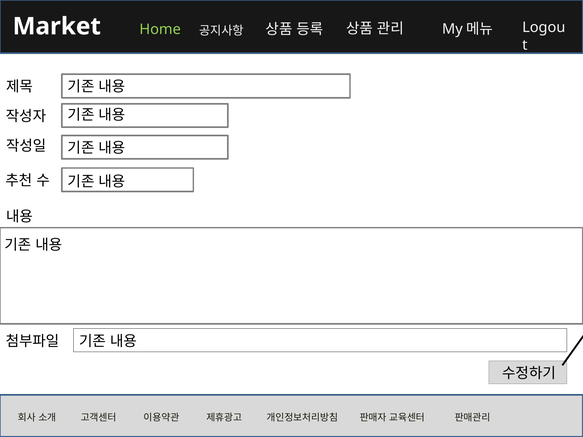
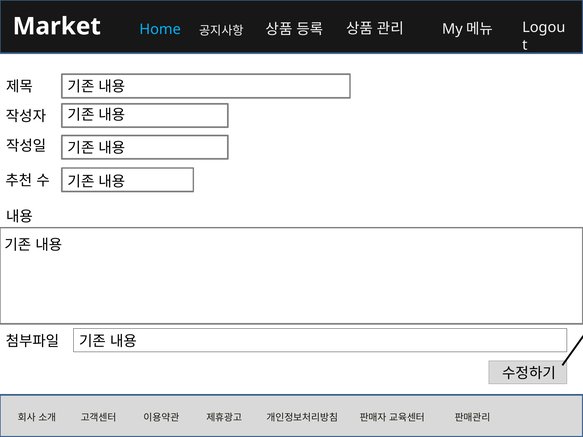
Home colour: light green -> light blue (160, 29)
